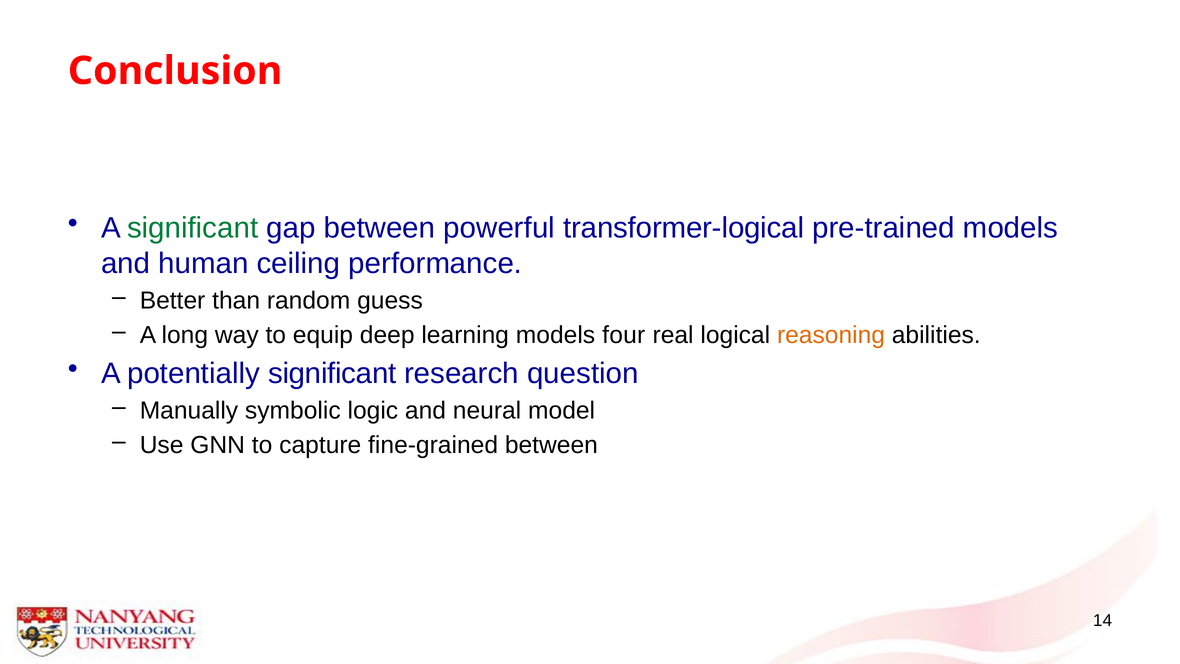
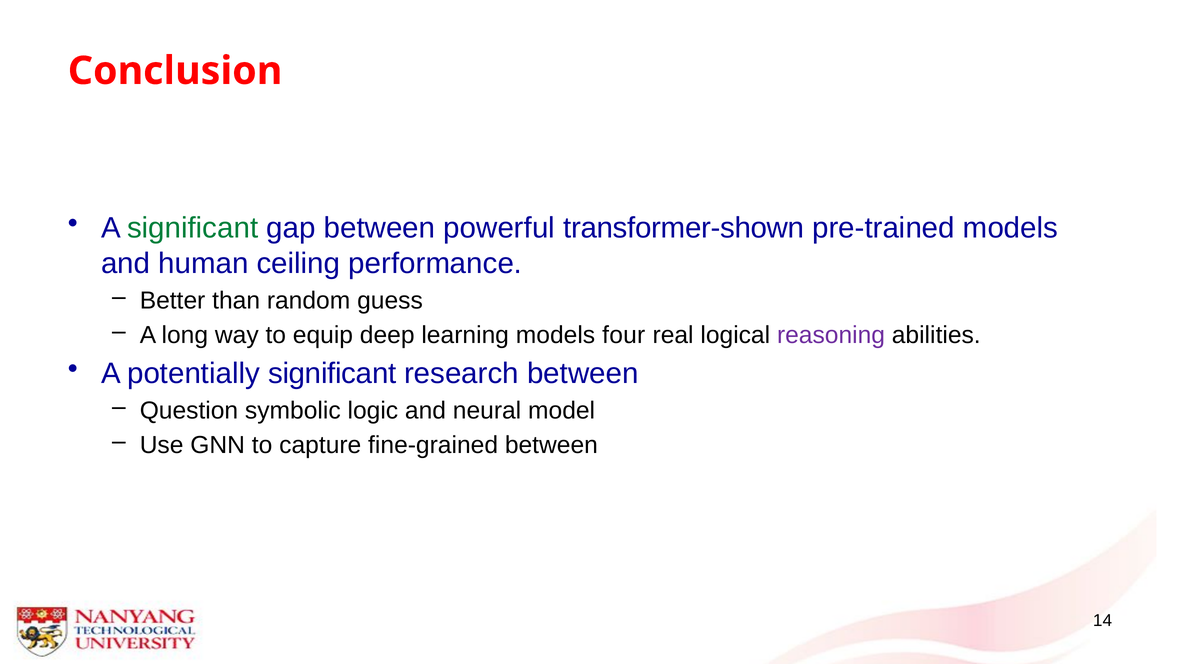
transformer-logical: transformer-logical -> transformer-shown (684, 228)
reasoning colour: orange -> purple (831, 335)
research question: question -> between (583, 374)
Manually: Manually -> Question (189, 411)
